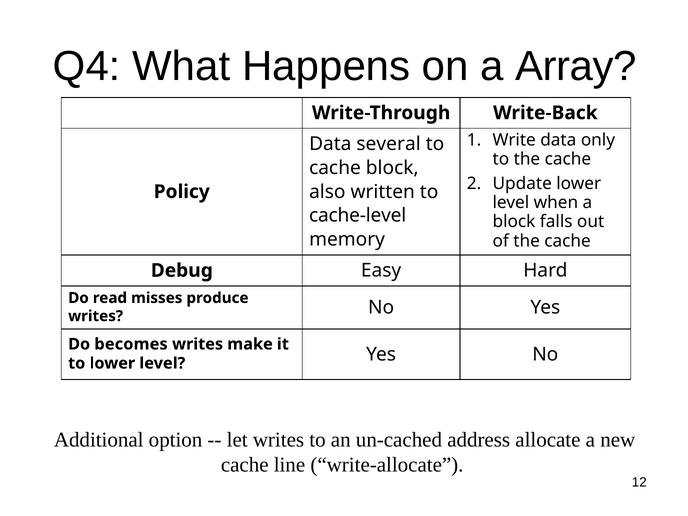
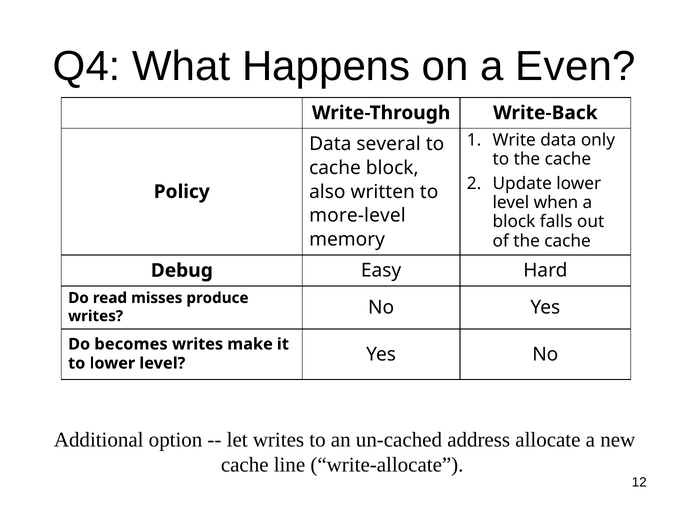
Array: Array -> Even (576, 67)
cache-level: cache-level -> more-level (357, 216)
